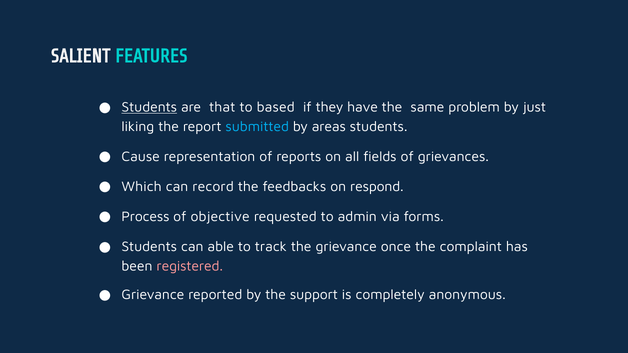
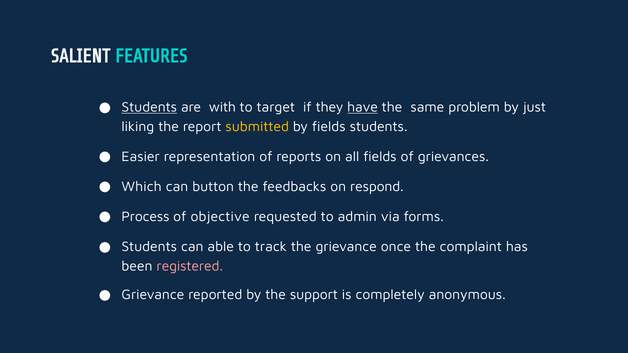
that: that -> with (222, 107)
based: based -> target (276, 107)
have underline: none -> present (363, 107)
submitted colour: light blue -> yellow (257, 127)
by areas: areas -> fields (329, 127)
Cause: Cause -> Easier (141, 157)
record: record -> button (213, 187)
